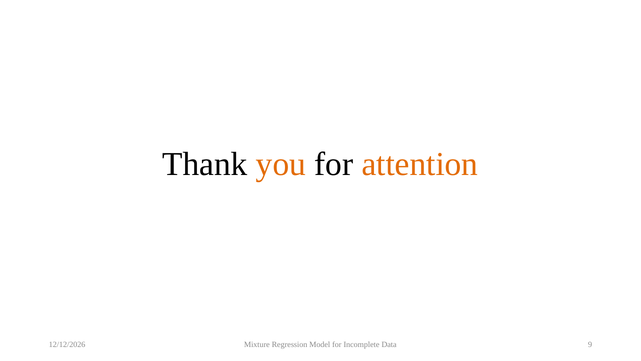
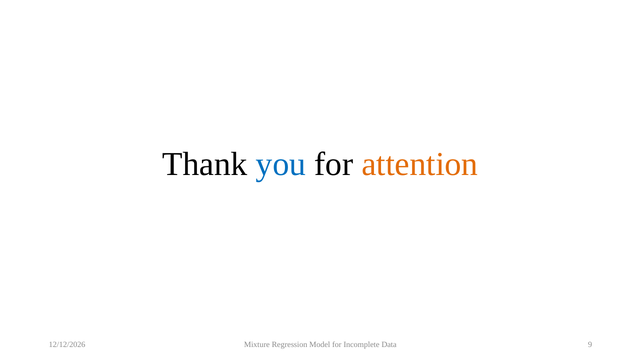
you colour: orange -> blue (281, 164)
